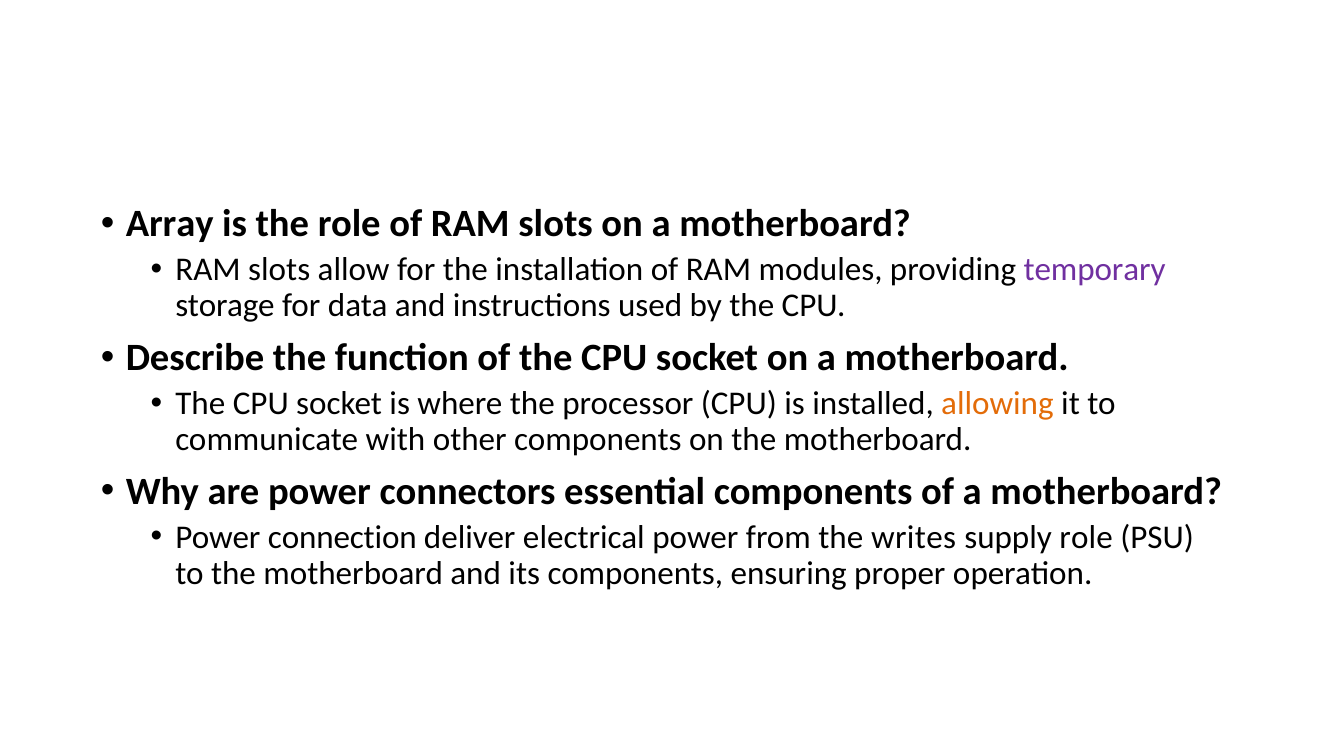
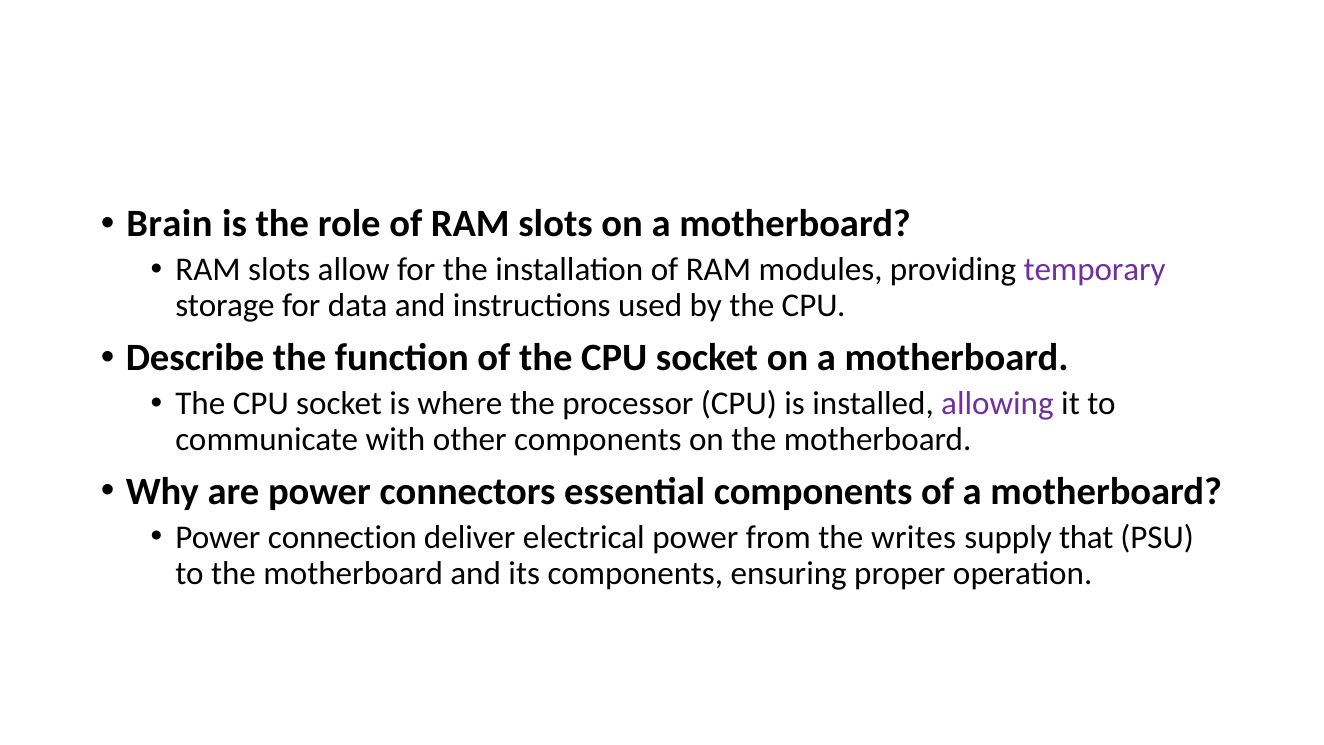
Array: Array -> Brain (169, 224)
allowing colour: orange -> purple (997, 403)
supply role: role -> that (1086, 537)
